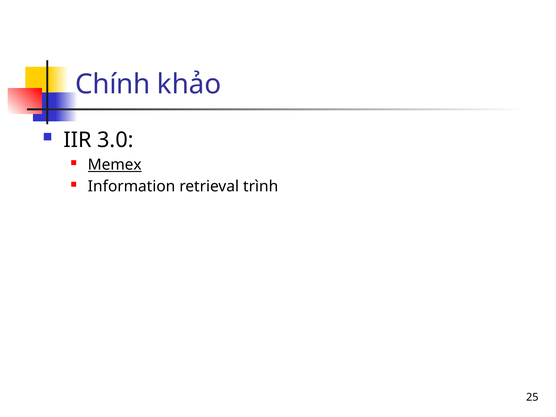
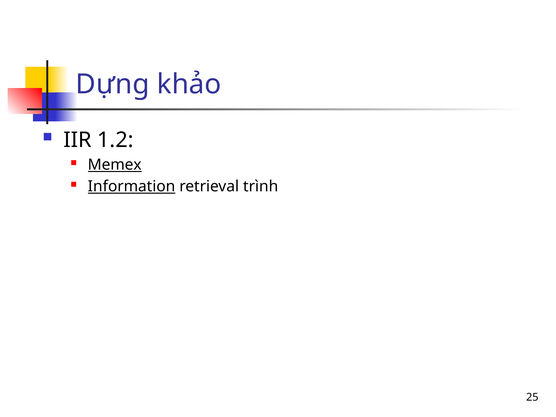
Chính: Chính -> Dựng (113, 84)
3.0: 3.0 -> 1.2 (115, 140)
Information underline: none -> present (132, 187)
